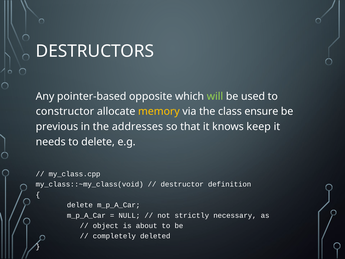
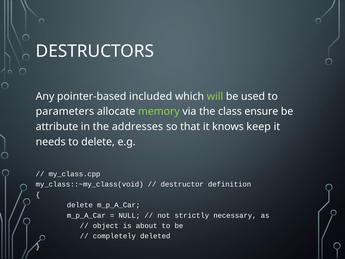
opposite: opposite -> included (151, 96)
constructor: constructor -> parameters (65, 111)
memory colour: yellow -> light green (159, 111)
previous: previous -> attribute (57, 127)
